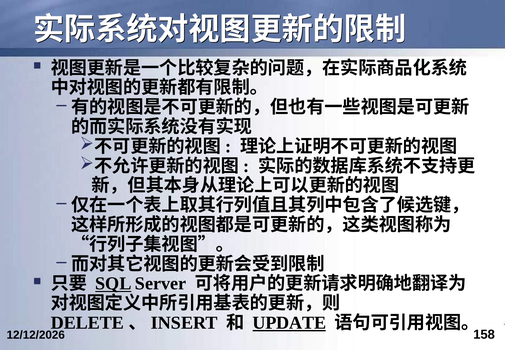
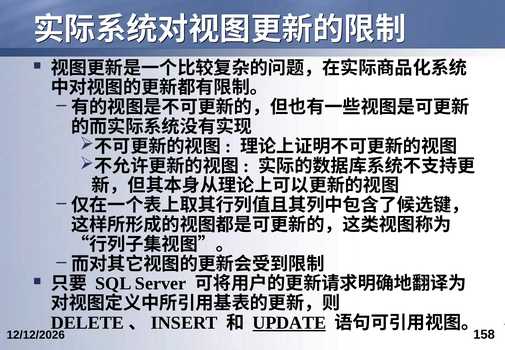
SQL underline: present -> none (113, 283)
